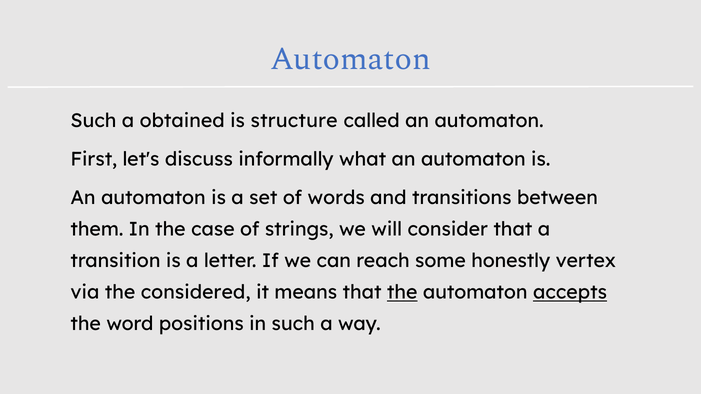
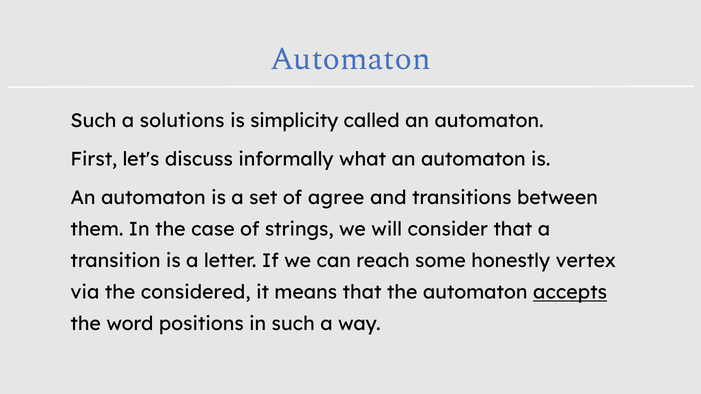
obtained: obtained -> solutions (182, 121)
structure: structure -> simplicity (294, 121)
words: words -> agree (336, 198)
the underline: present -> none (402, 293)
